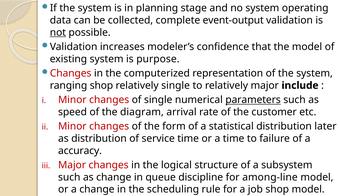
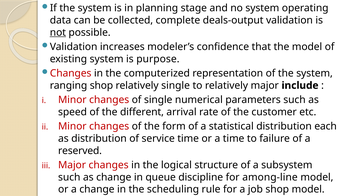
event-output: event-output -> deals-output (233, 20)
parameters underline: present -> none (253, 100)
diagram: diagram -> different (142, 112)
later: later -> each (326, 126)
accuracy: accuracy -> reserved (80, 151)
